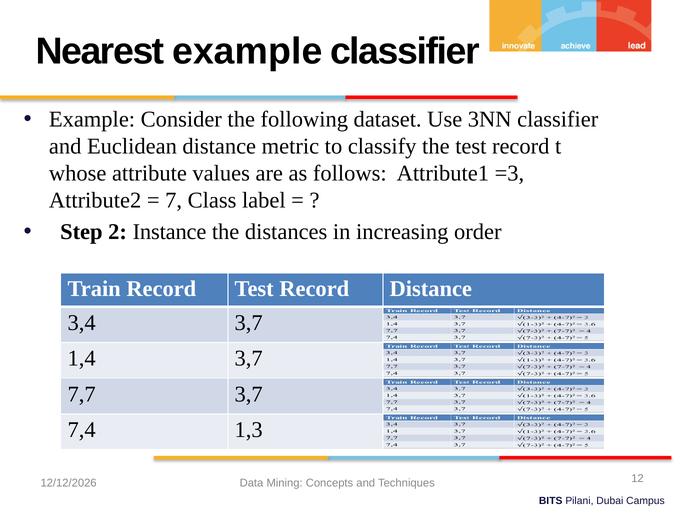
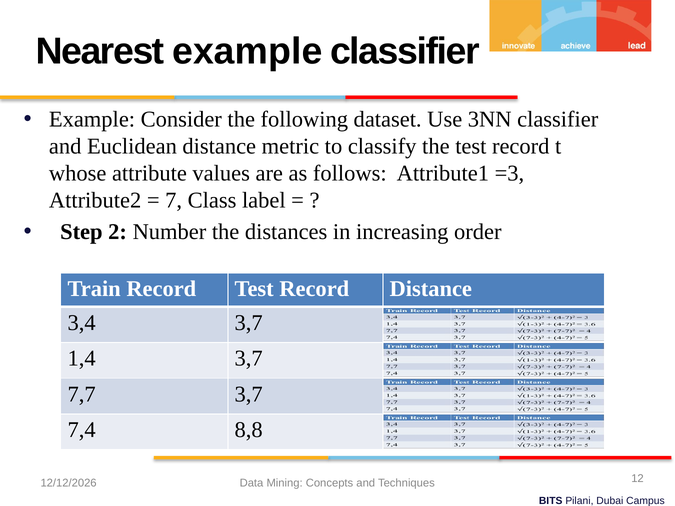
Instance: Instance -> Number (169, 232)
1,3: 1,3 -> 8,8 (249, 430)
